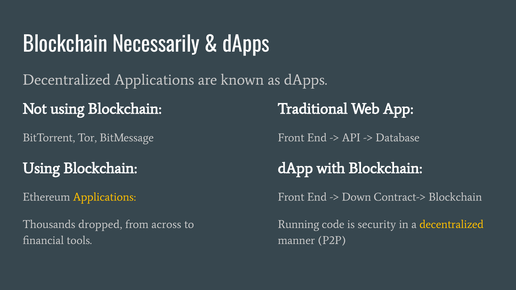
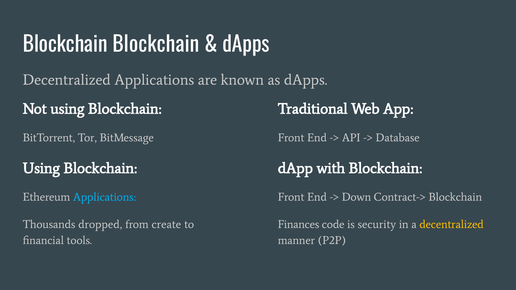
Blockchain Necessarily: Necessarily -> Blockchain (156, 45)
Applications colour: yellow -> light blue (104, 197)
across: across -> create (166, 225)
Running: Running -> Finances (298, 225)
